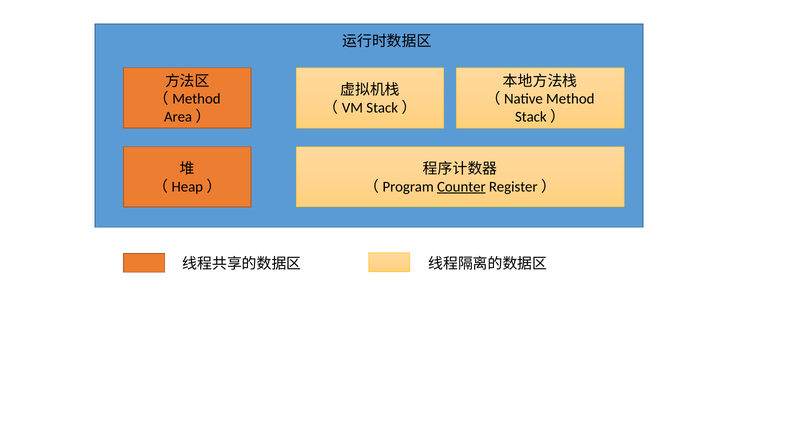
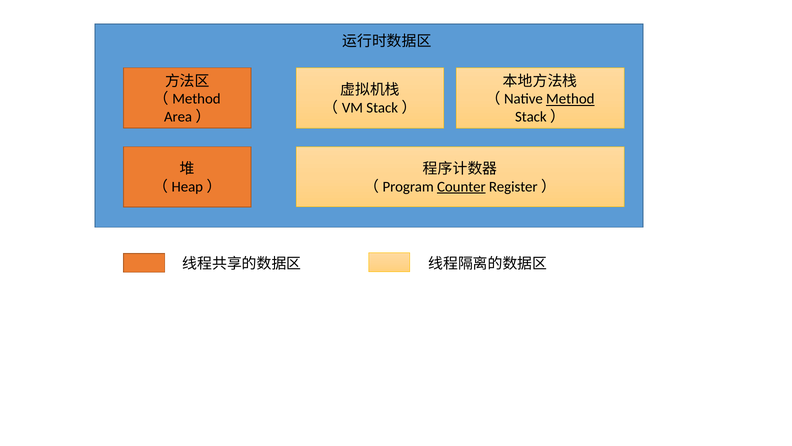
Method underline: none -> present (570, 99)
